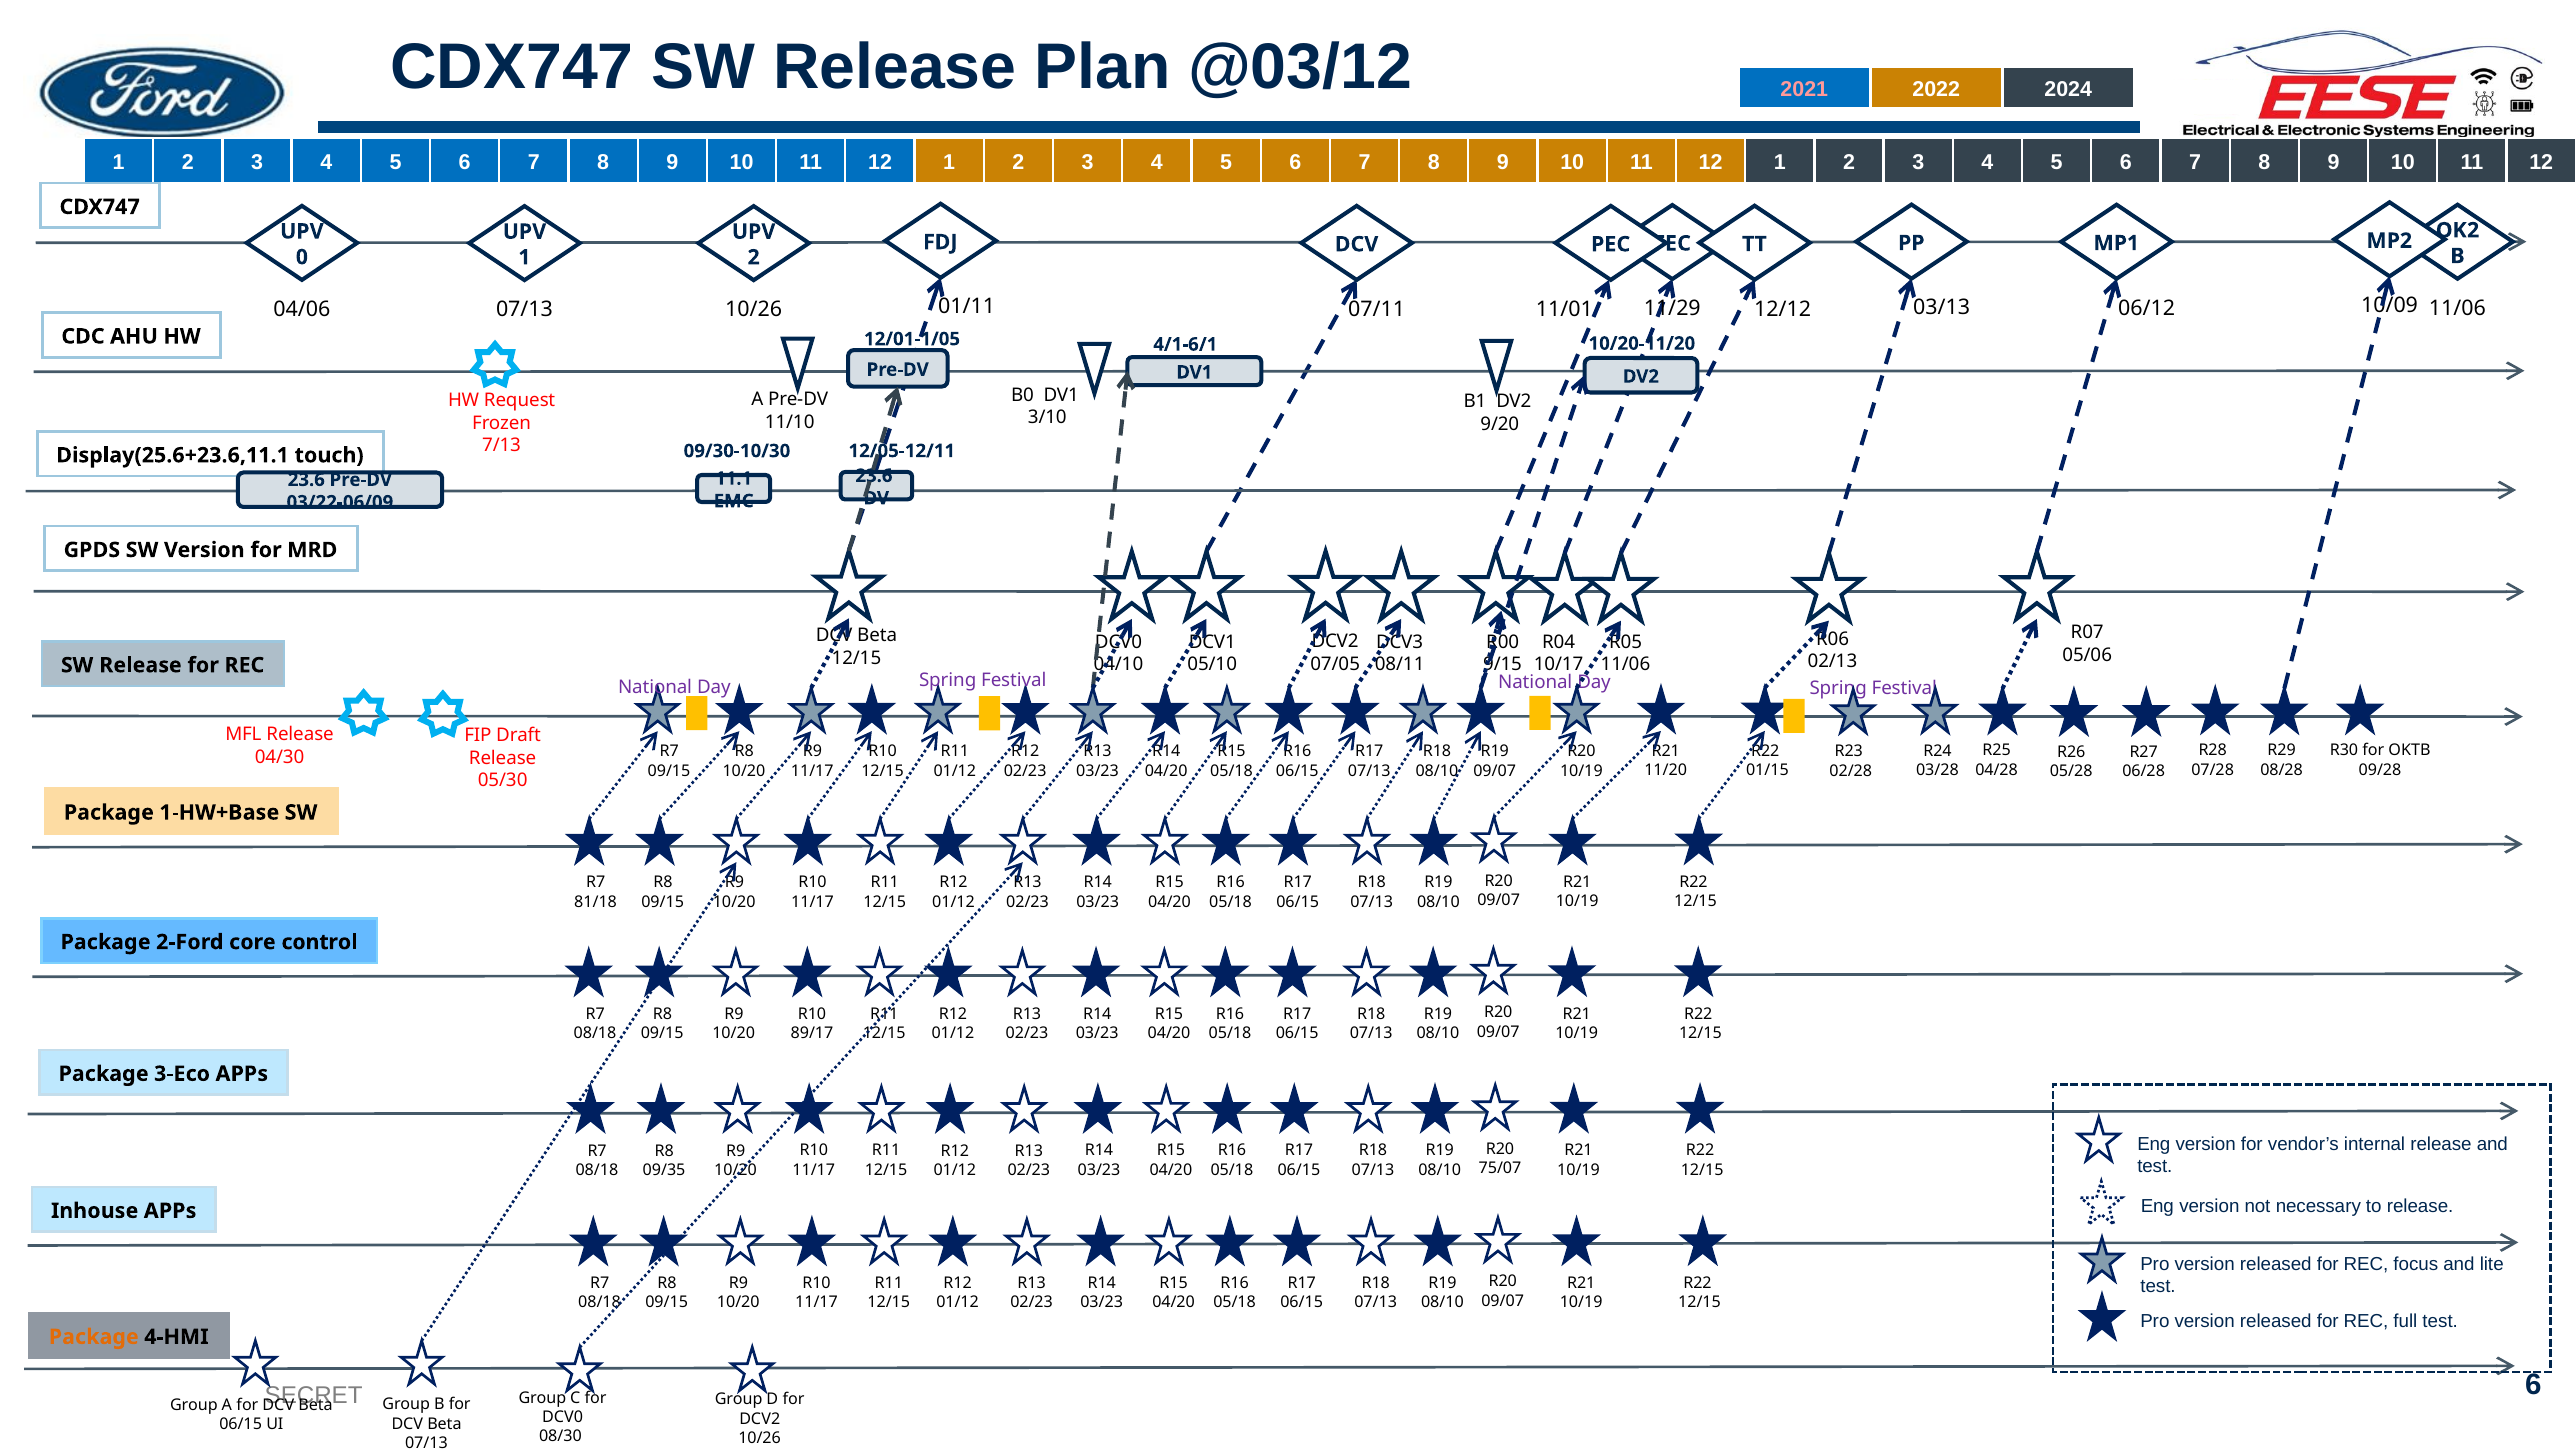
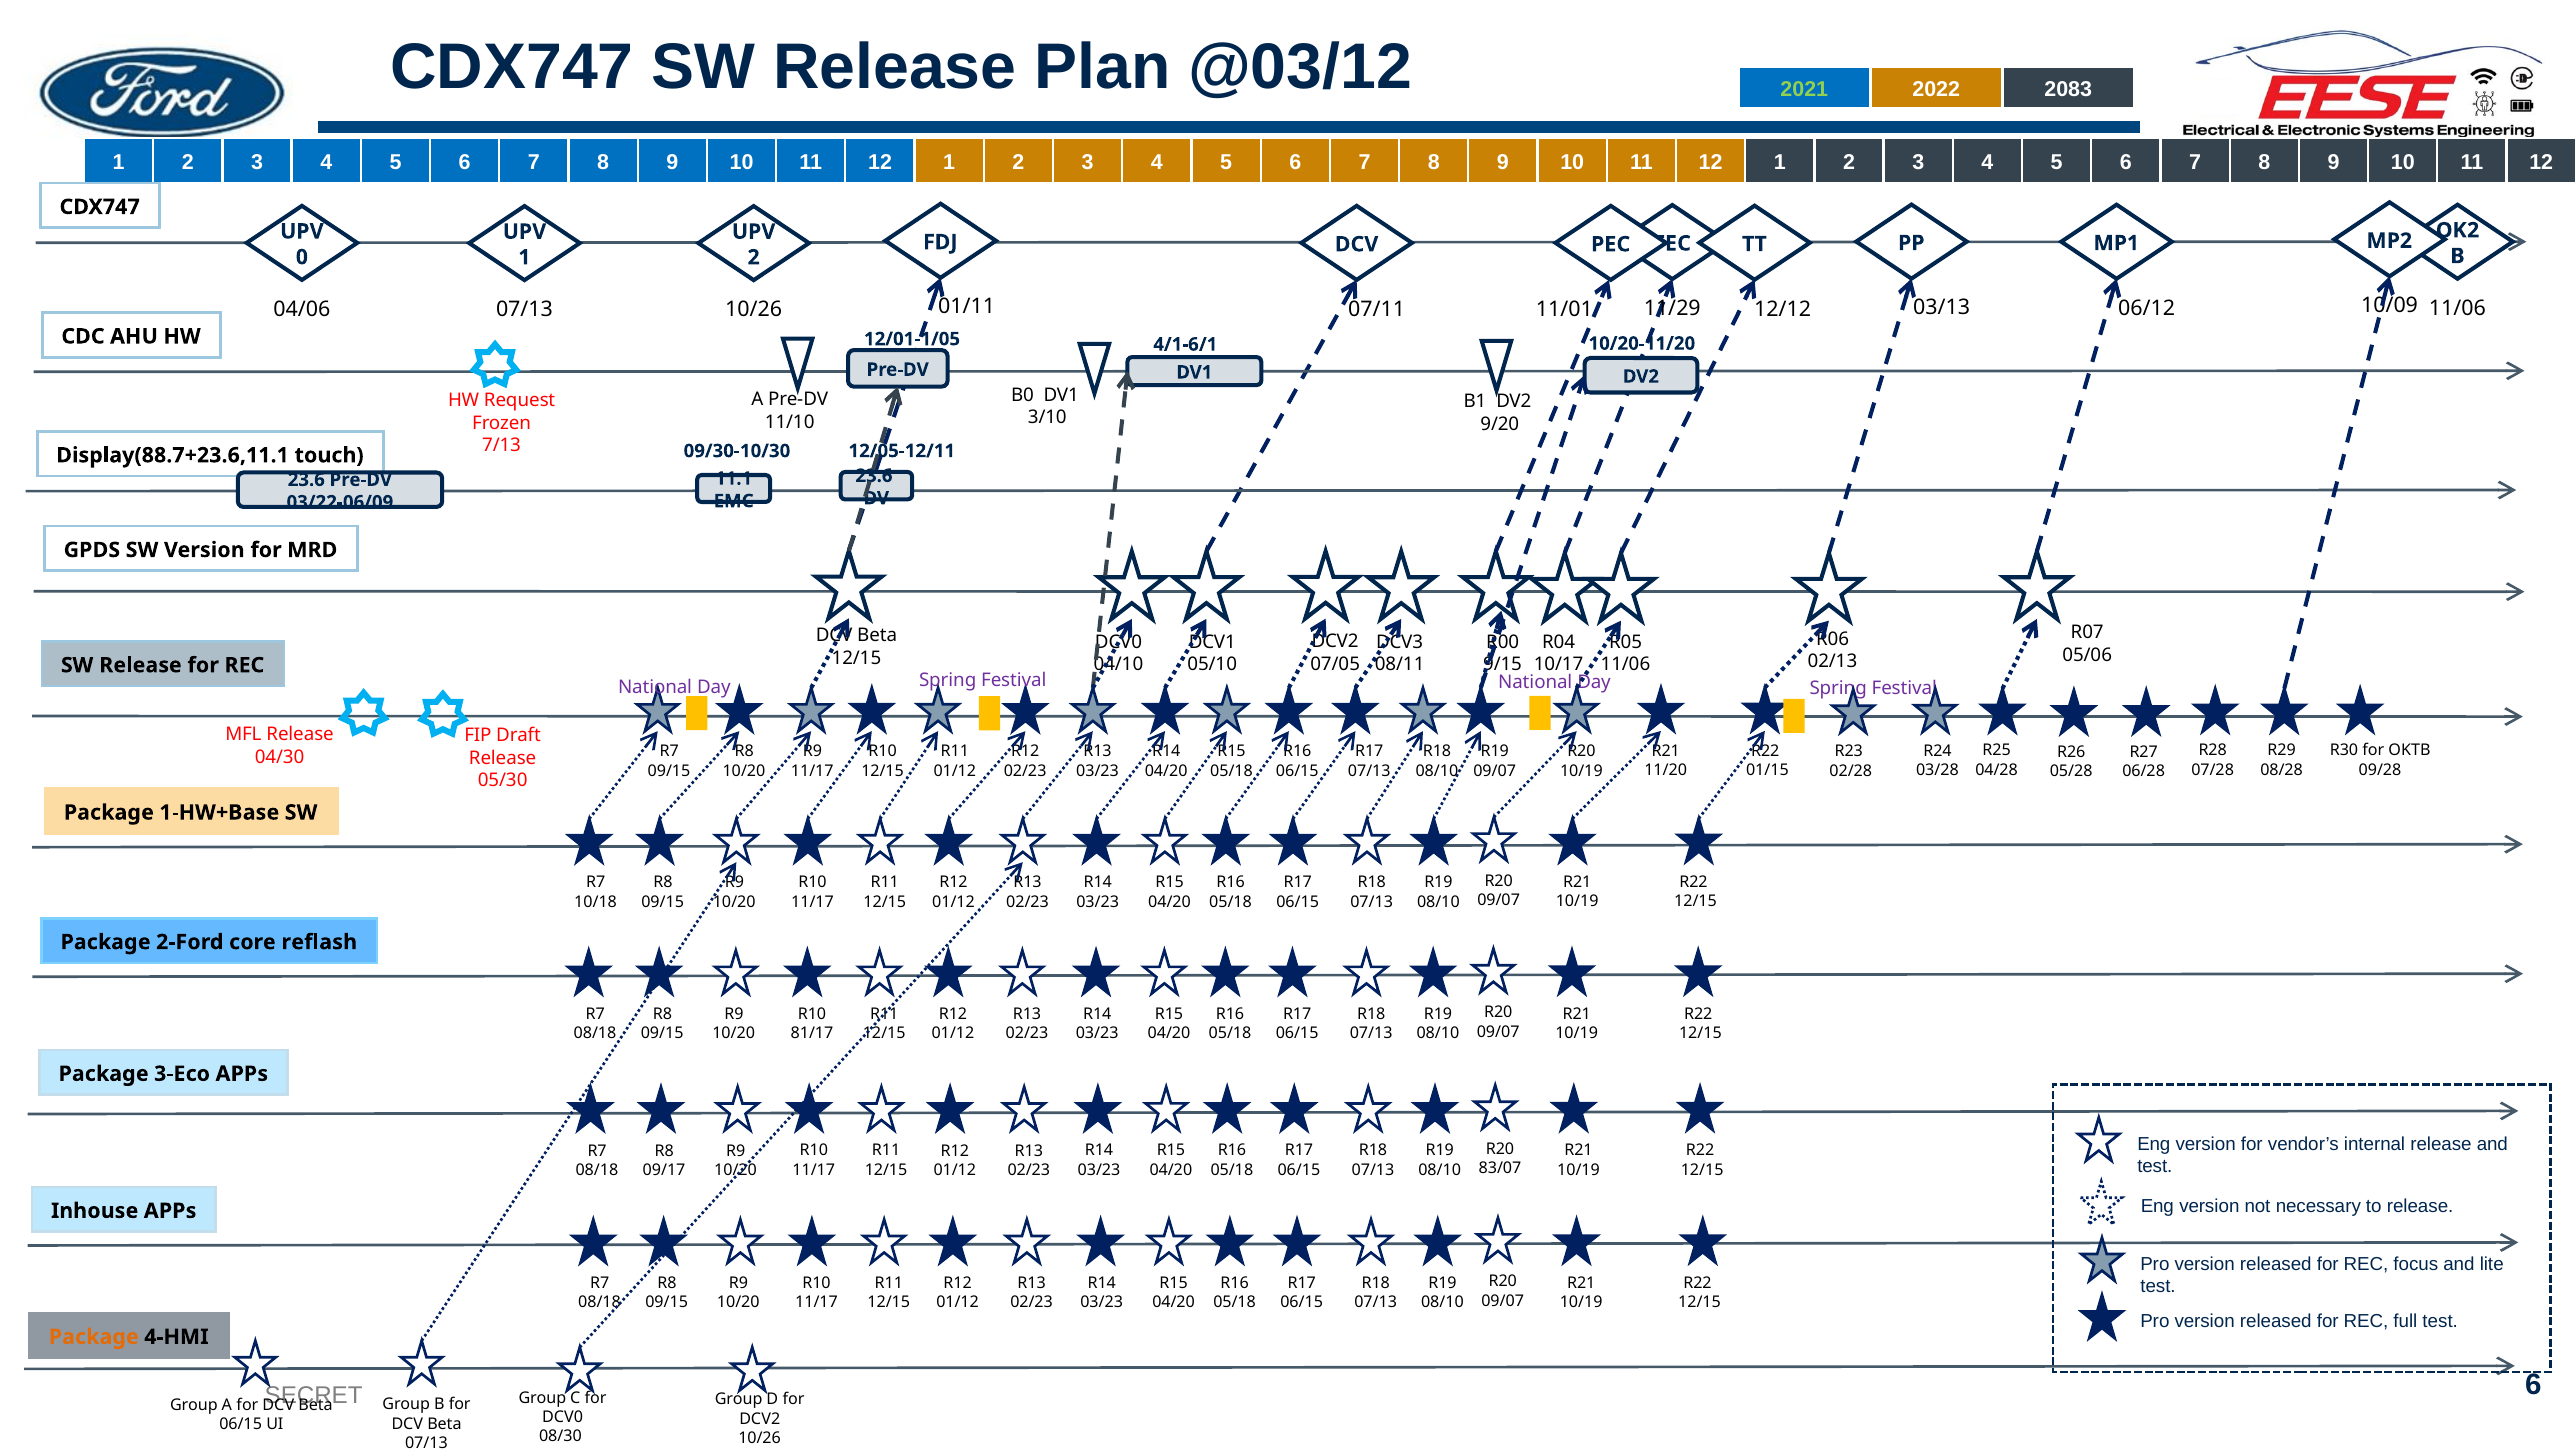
2021 colour: pink -> light green (1804, 89)
2024: 2024 -> 2083 (2068, 89)
Display(25.6+23.6,11.1: Display(25.6+23.6,11.1 -> Display(88.7+23.6,11.1 (173, 455)
81/18: 81/18 -> 10/18 (596, 902)
control: control -> reflash (319, 942)
89/17: 89/17 -> 81/17 (812, 1033)
75/07: 75/07 -> 83/07 (1500, 1168)
09/35: 09/35 -> 09/17 (664, 1170)
